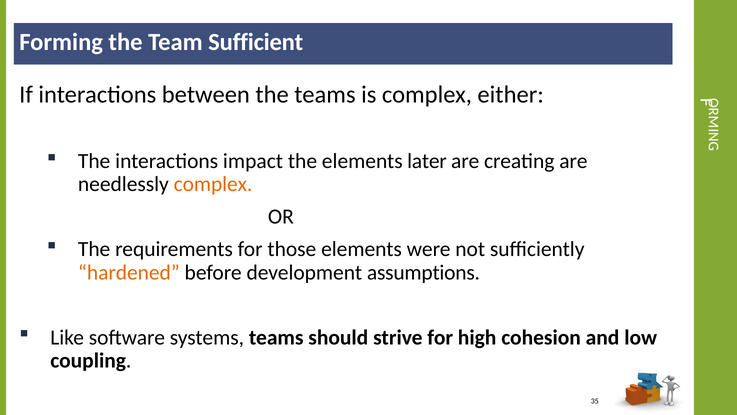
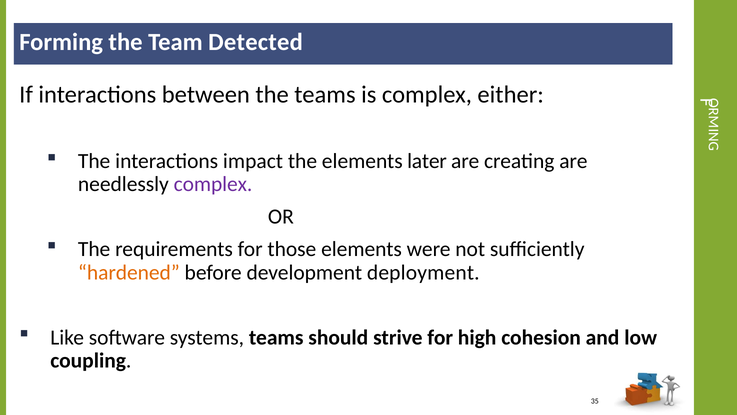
Sufficient: Sufficient -> Detected (256, 42)
complex colour: orange -> purple (213, 184)
assumptions: assumptions -> deployment (423, 272)
